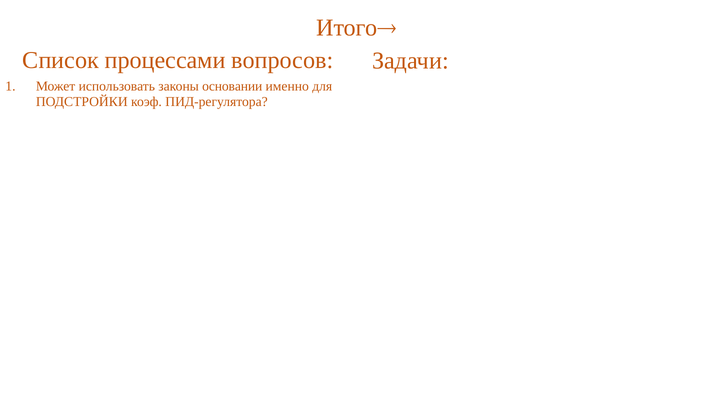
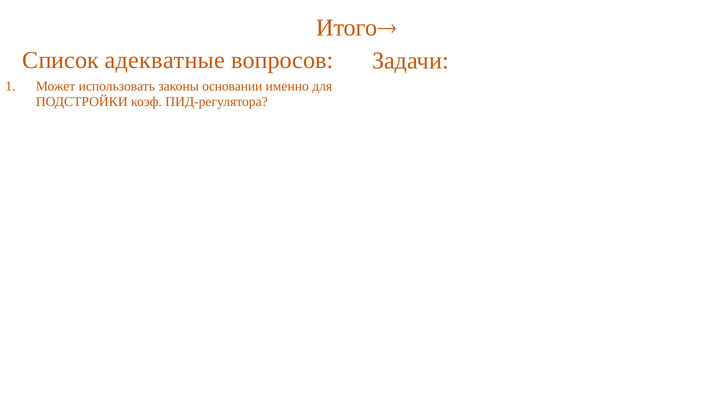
процессами: процессами -> адекватные (165, 60)
